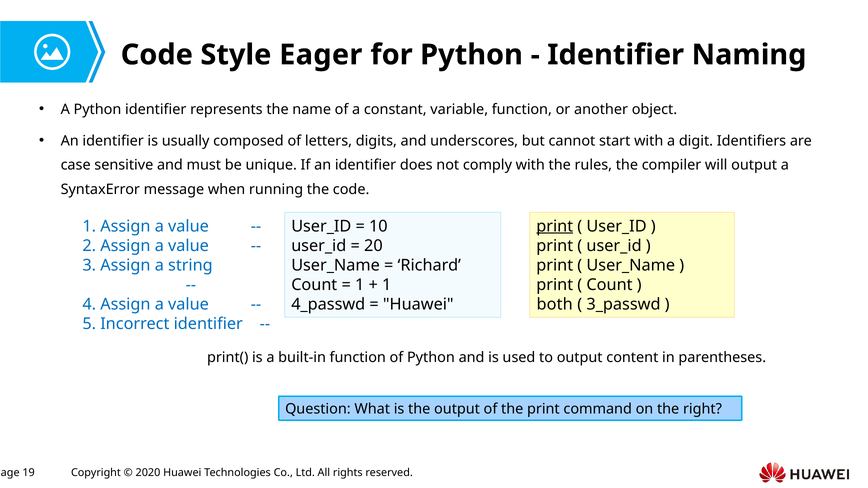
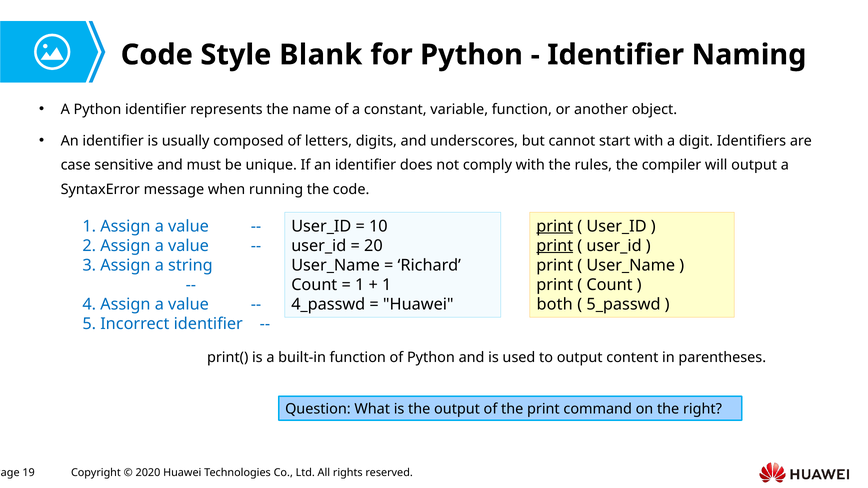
Eager: Eager -> Blank (321, 55)
print underline: none -> present (555, 246)
3_passwd: 3_passwd -> 5_passwd (623, 304)
